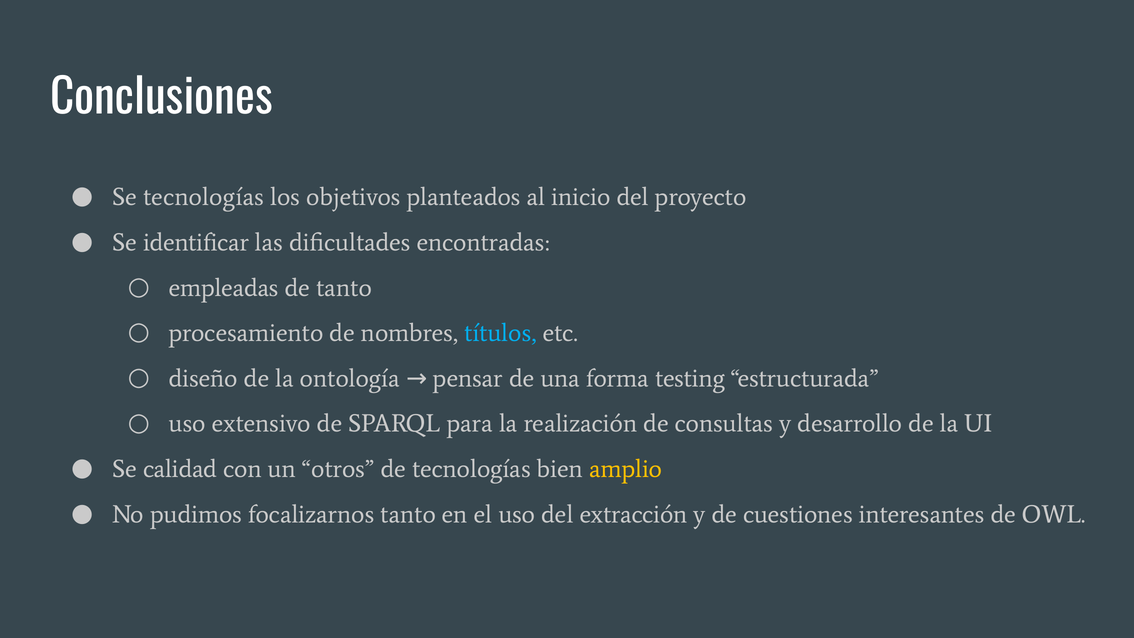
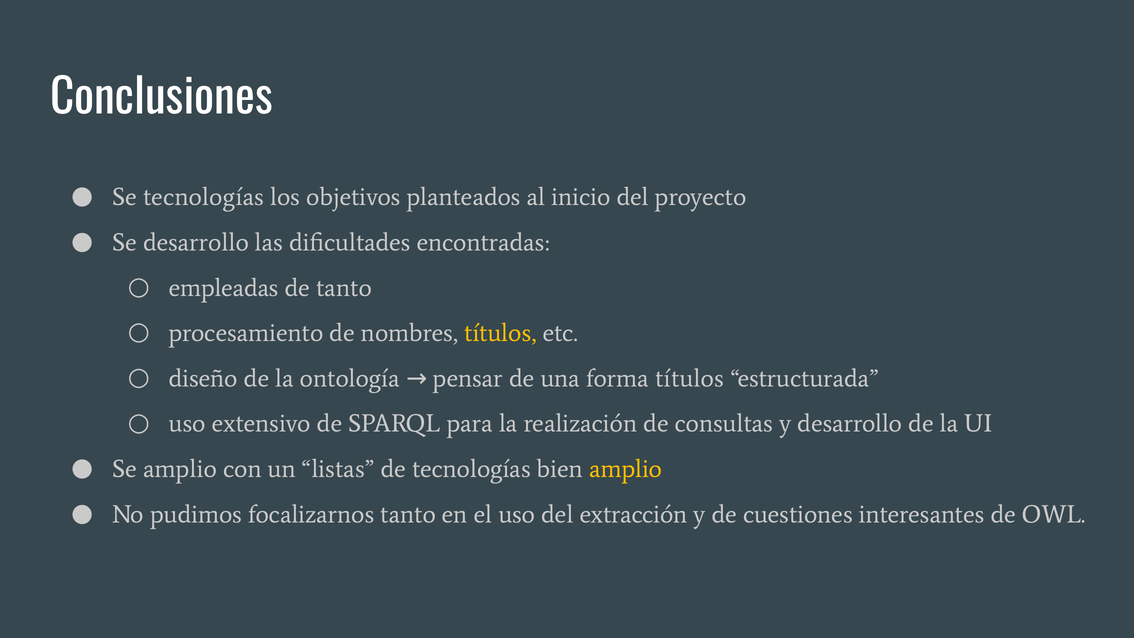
Se identificar: identificar -> desarrollo (196, 242)
títulos colour: light blue -> yellow (500, 333)
forma testing: testing -> títulos (690, 378)
Se calidad: calidad -> amplio (180, 469)
otros: otros -> listas (338, 469)
